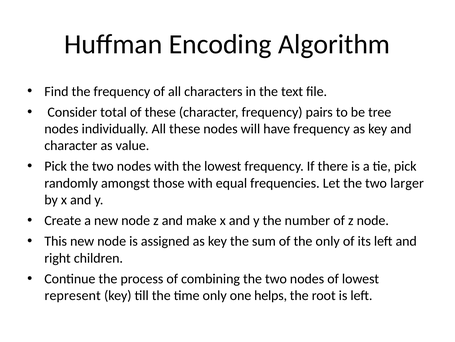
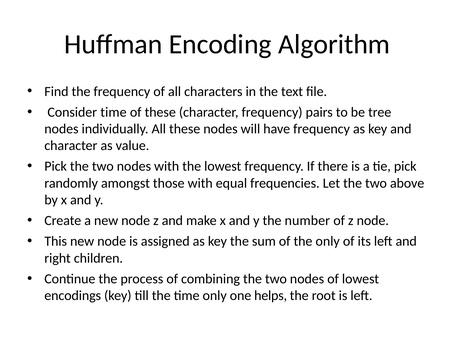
Consider total: total -> time (113, 112)
larger: larger -> above (407, 183)
represent: represent -> encodings (73, 295)
